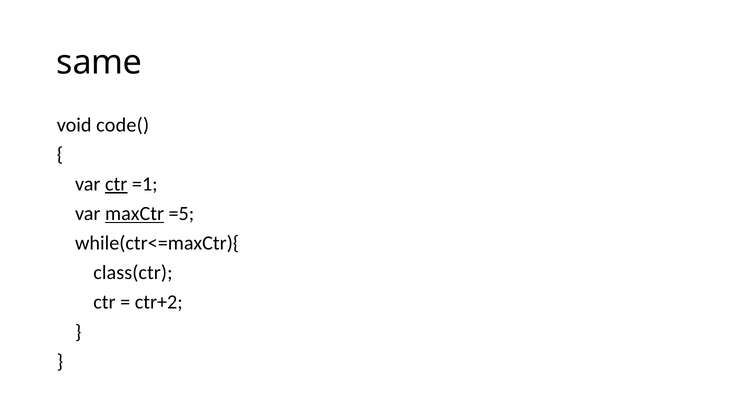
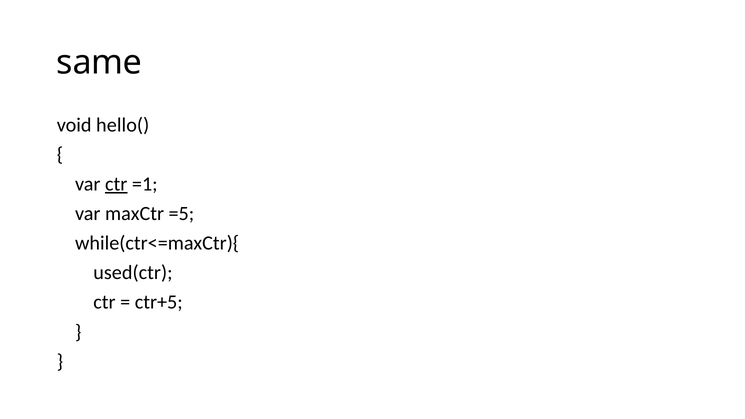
code(: code( -> hello( (123, 125)
maxCtr underline: present -> none (135, 214)
class(ctr: class(ctr -> used(ctr (133, 273)
ctr+2: ctr+2 -> ctr+5 (159, 302)
